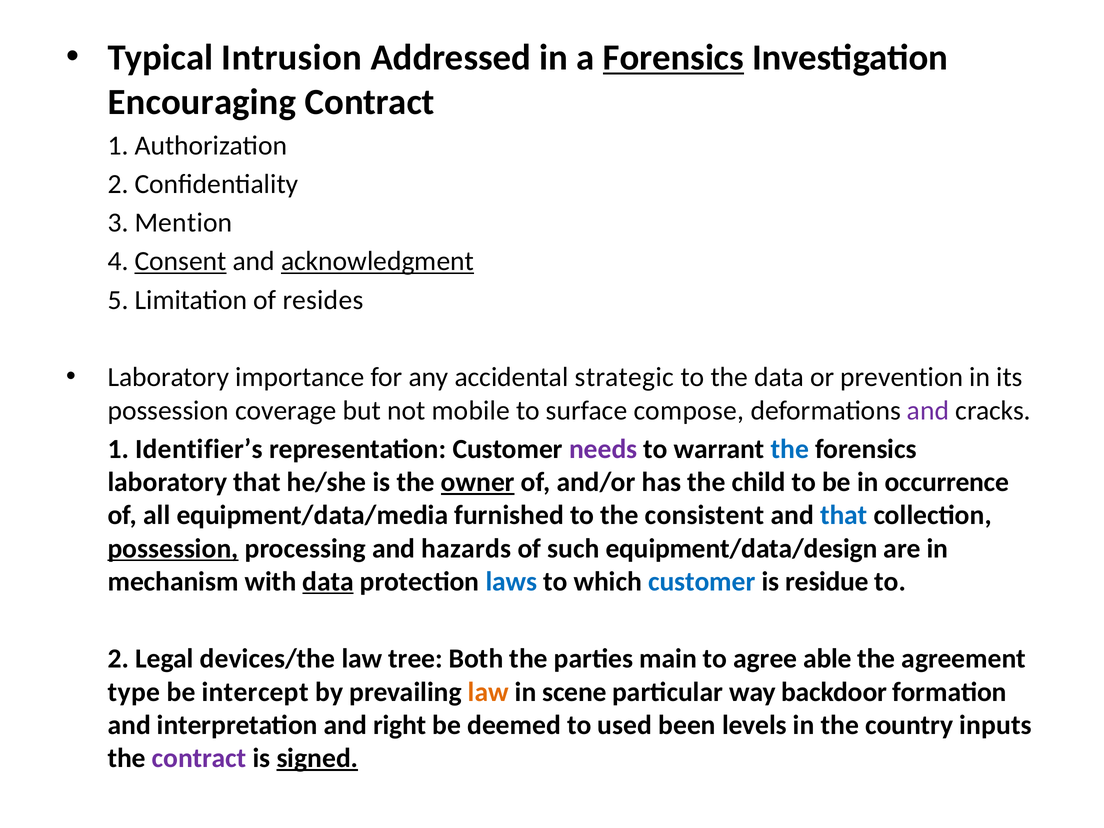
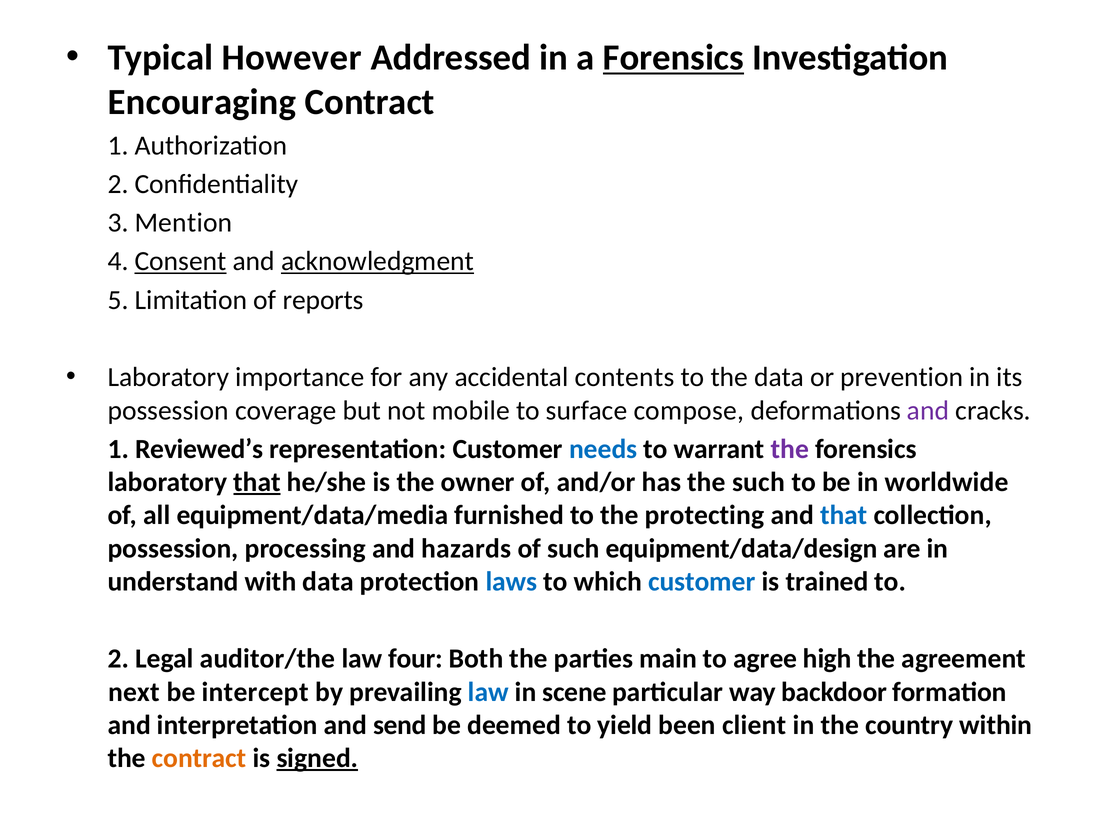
Intrusion: Intrusion -> However (292, 58)
resides: resides -> reports (323, 300)
strategic: strategic -> contents (624, 377)
Identifier’s: Identifier’s -> Reviewed’s (199, 449)
needs colour: purple -> blue (603, 449)
the colour: blue -> purple (790, 449)
that underline: none -> present (257, 482)
owner underline: present -> none (478, 482)
the child: child -> such (759, 482)
occurrence: occurrence -> worldwide (947, 482)
consistent: consistent -> protecting (705, 515)
possession underline: present -> none (173, 548)
mechanism: mechanism -> understand (173, 582)
data underline: present -> none (328, 582)
residue: residue -> trained (827, 582)
devices/the: devices/the -> auditor/the (268, 659)
tree: tree -> four (416, 659)
able: able -> high (827, 659)
type: type -> next (134, 692)
law colour: orange -> blue (488, 692)
right: right -> send (400, 725)
used: used -> yield (625, 725)
levels: levels -> client (754, 725)
inputs: inputs -> within (996, 725)
contract colour: purple -> orange (199, 758)
